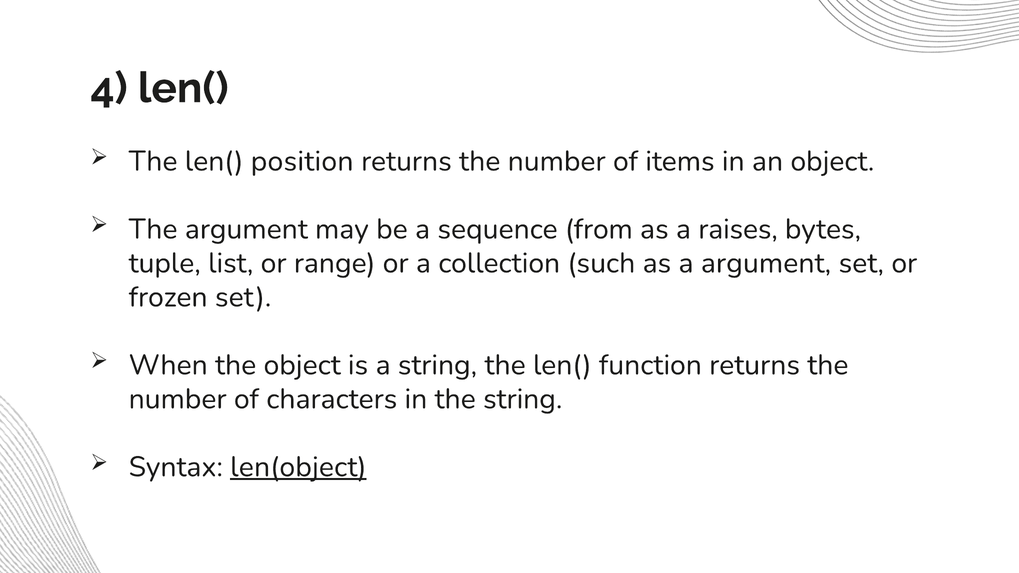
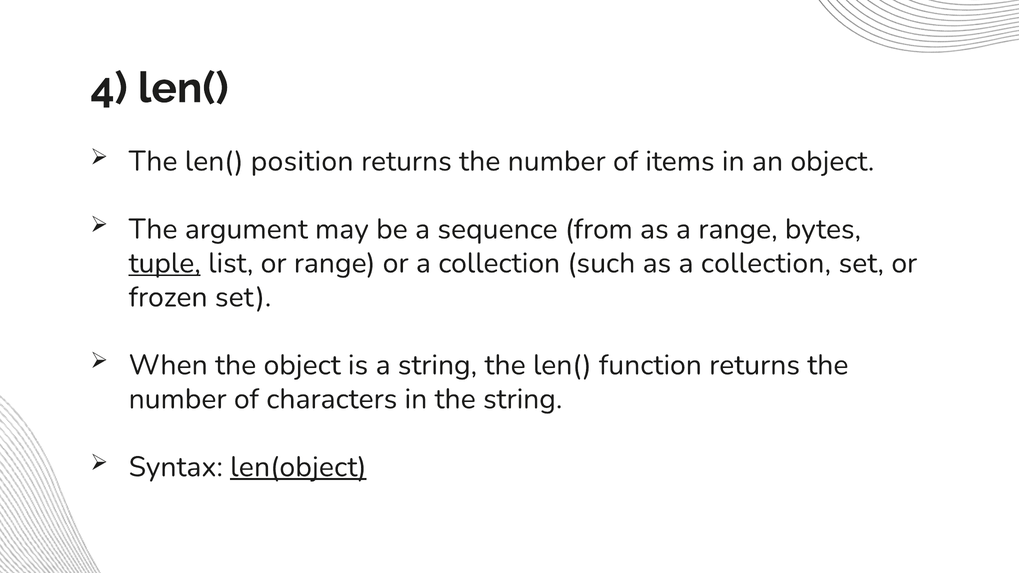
a raises: raises -> range (738, 229)
tuple underline: none -> present (165, 263)
as a argument: argument -> collection (766, 263)
